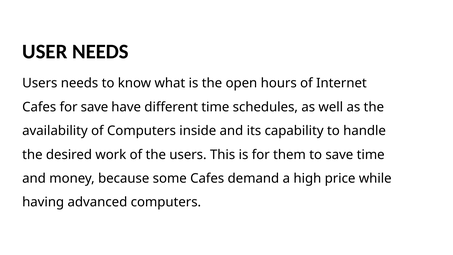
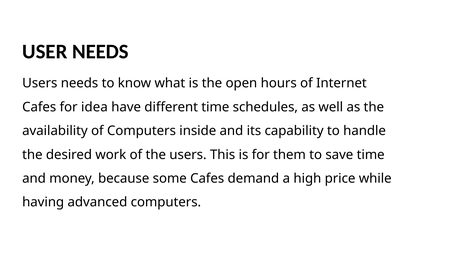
for save: save -> idea (94, 107)
